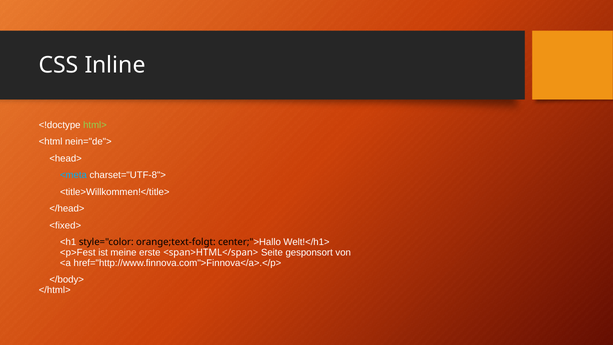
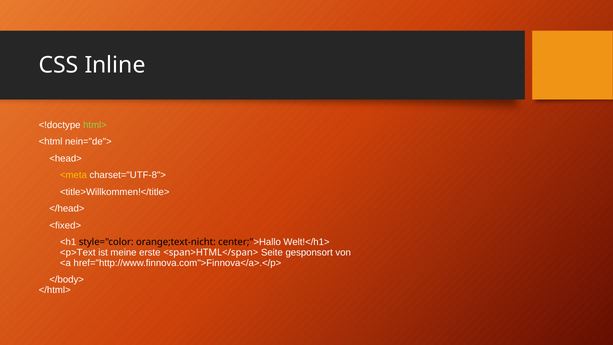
<meta colour: light blue -> yellow (73, 175)
orange;text-folgt: orange;text-folgt -> orange;text-nicht (176, 242)
<p>Fest: <p>Fest -> <p>Text (78, 252)
